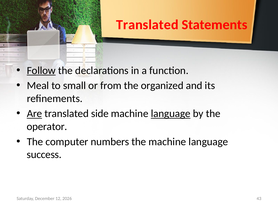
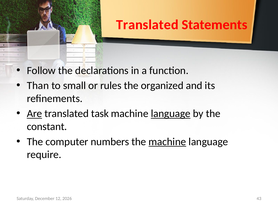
Follow underline: present -> none (41, 71)
Meal: Meal -> Than (38, 86)
from: from -> rules (111, 86)
side: side -> task (100, 114)
operator: operator -> constant (47, 127)
machine underline: none -> present (167, 142)
success: success -> require (44, 155)
